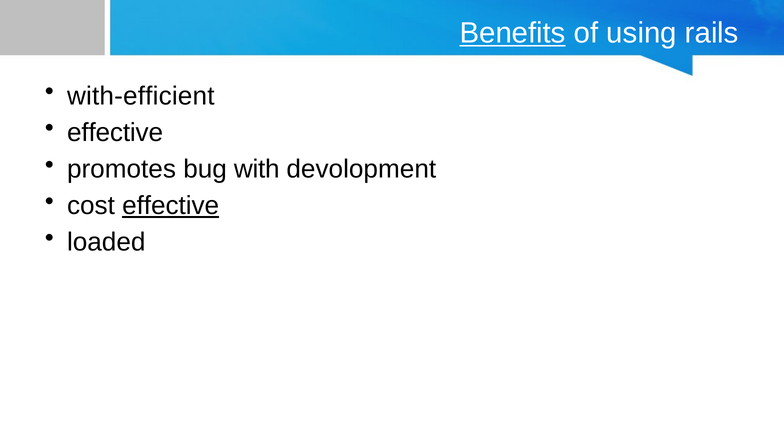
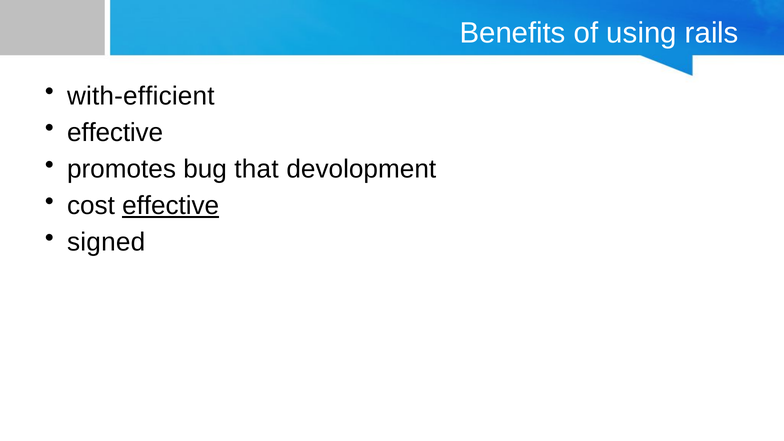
Benefits underline: present -> none (513, 33)
with: with -> that (256, 169)
loaded: loaded -> signed (106, 242)
